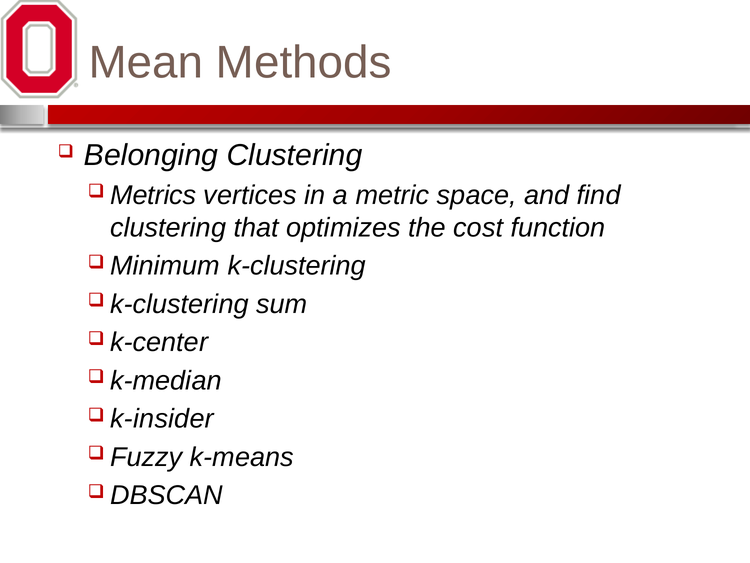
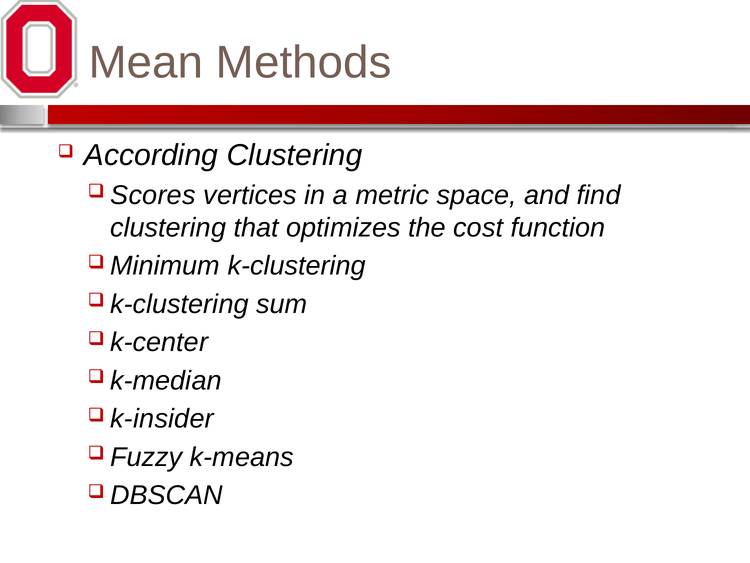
Belonging: Belonging -> According (151, 155)
Metrics: Metrics -> Scores (153, 195)
